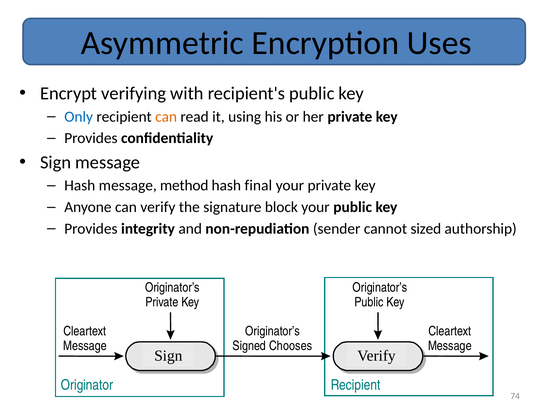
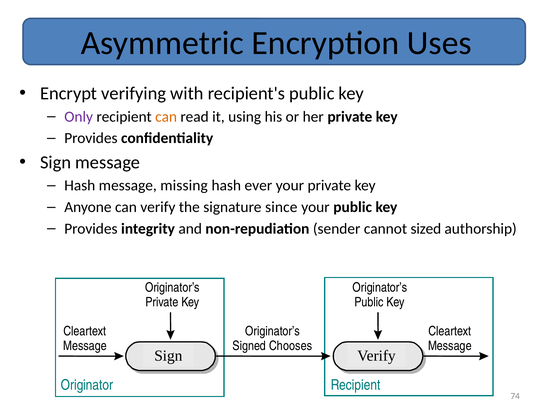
Only colour: blue -> purple (79, 117)
method: method -> missing (184, 185)
final: final -> ever (258, 185)
block: block -> since (281, 207)
